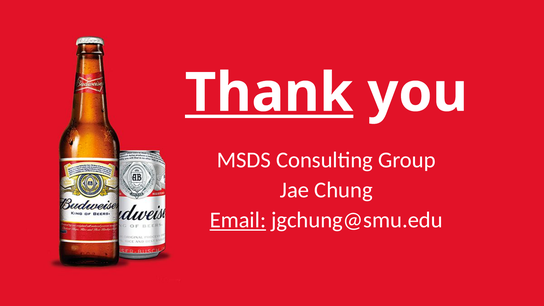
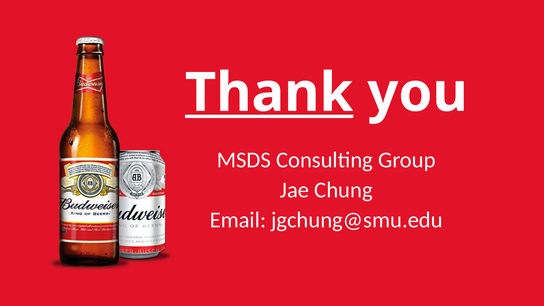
Email underline: present -> none (238, 220)
